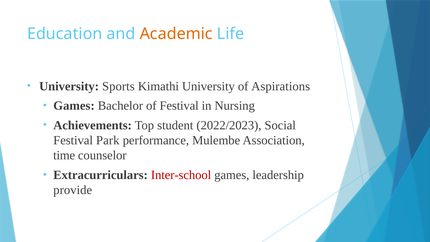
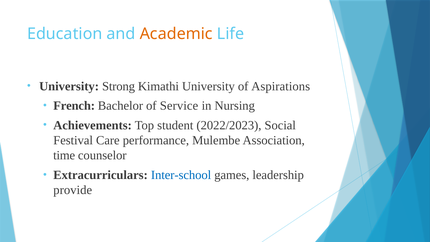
Sports: Sports -> Strong (119, 86)
Games: Games -> French (74, 106)
of Festival: Festival -> Service (179, 106)
Park: Park -> Care (108, 140)
Inter-school colour: red -> blue (181, 175)
